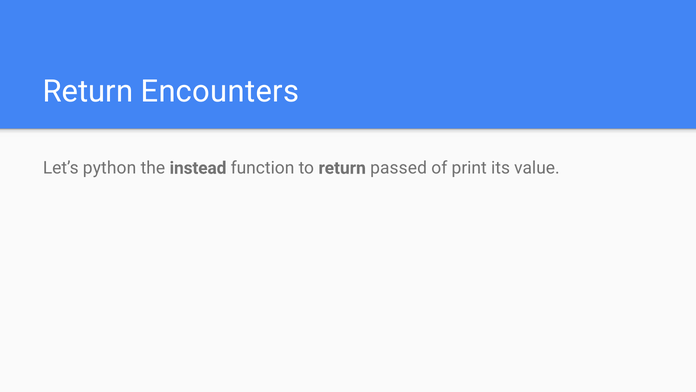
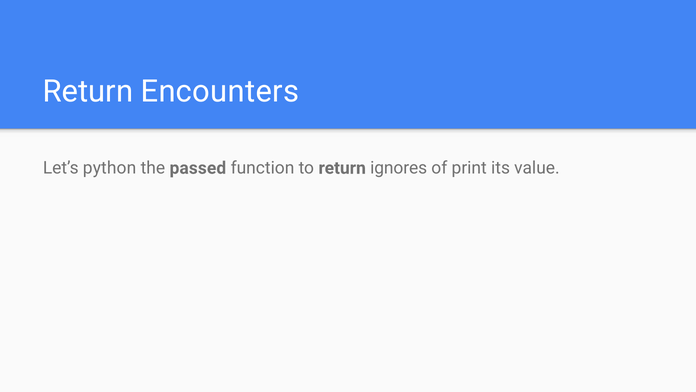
instead: instead -> passed (198, 168)
passed: passed -> ignores (399, 168)
